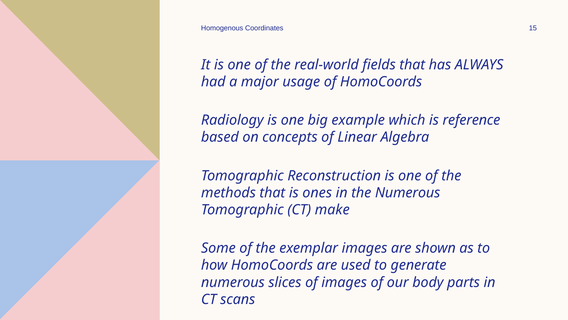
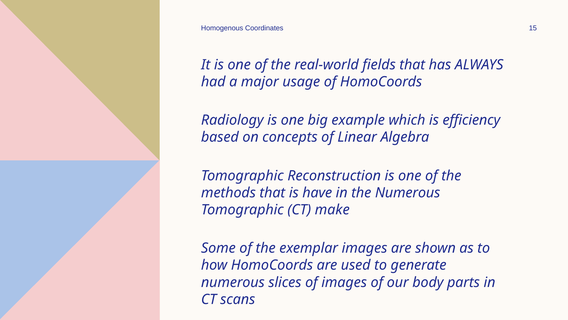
reference: reference -> efficiency (471, 120)
ones: ones -> have (317, 192)
